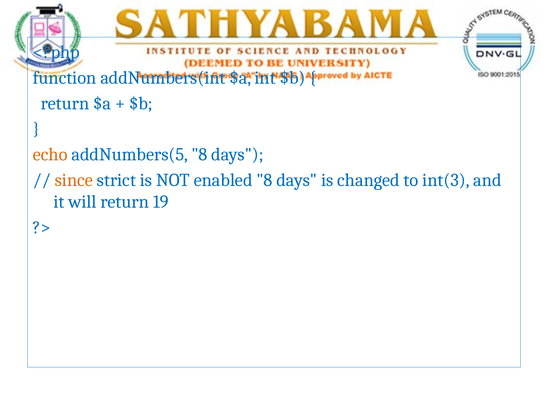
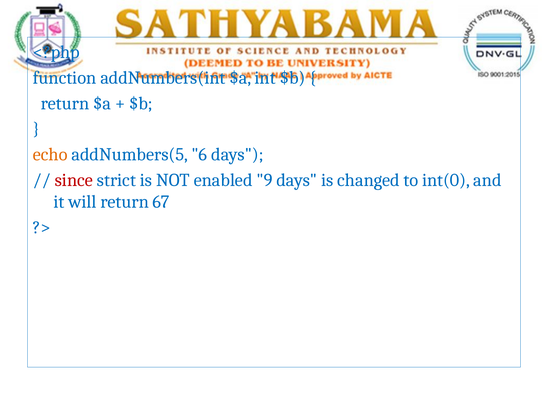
addNumbers(5 8: 8 -> 6 (199, 154)
since colour: orange -> red (74, 180)
enabled 8: 8 -> 9 (264, 180)
int(3: int(3 -> int(0 (446, 180)
19: 19 -> 67 (161, 202)
